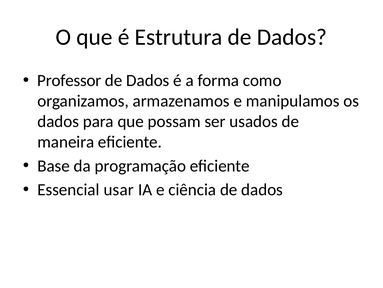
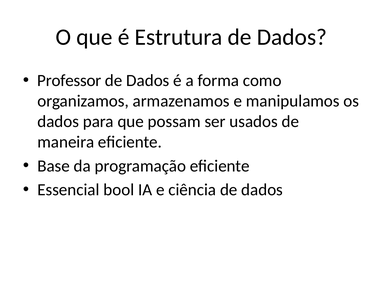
usar: usar -> bool (119, 189)
